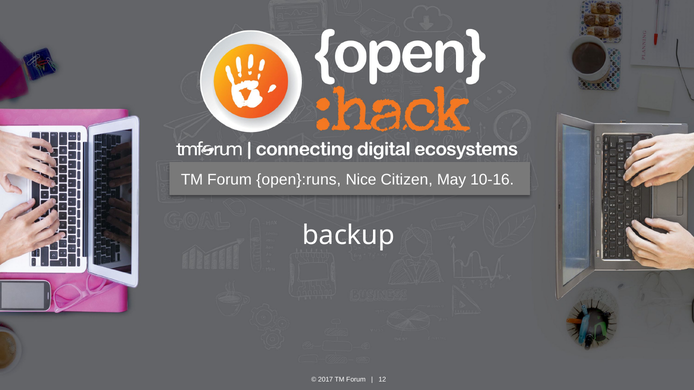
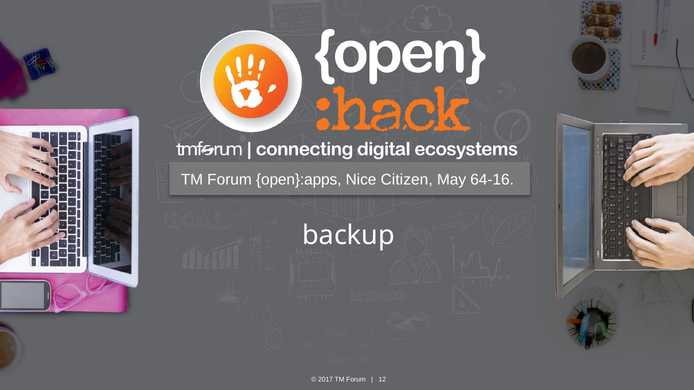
open}:runs: open}:runs -> open}:apps (299, 180)
10-16: 10-16 -> 64-16 (492, 180)
